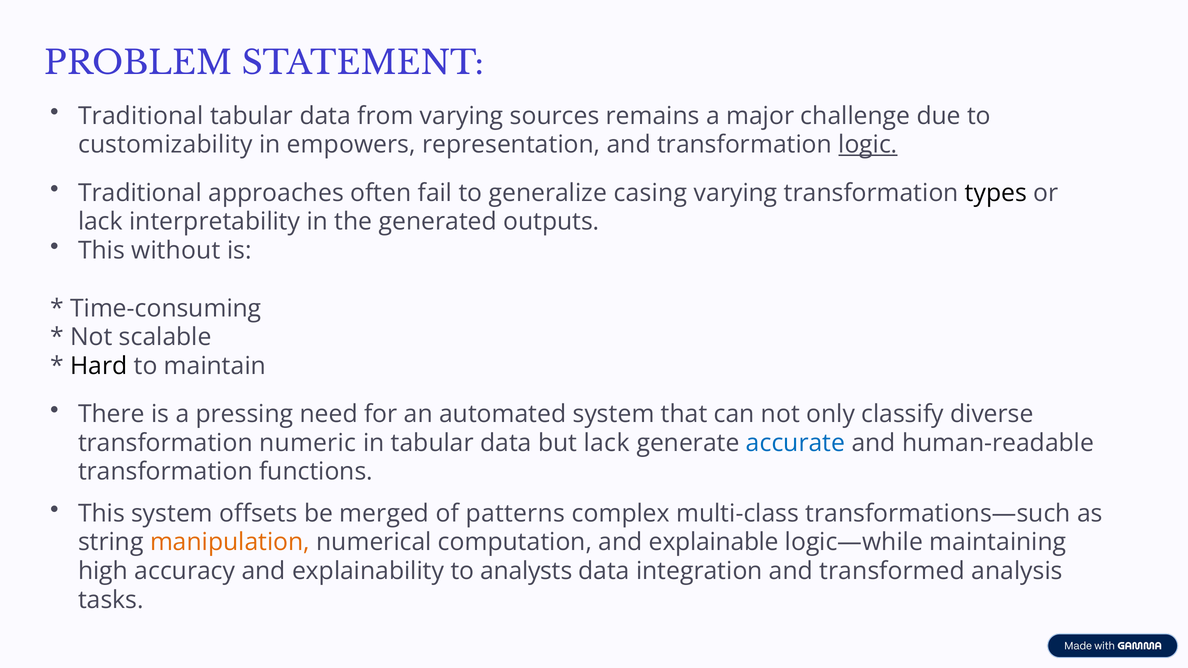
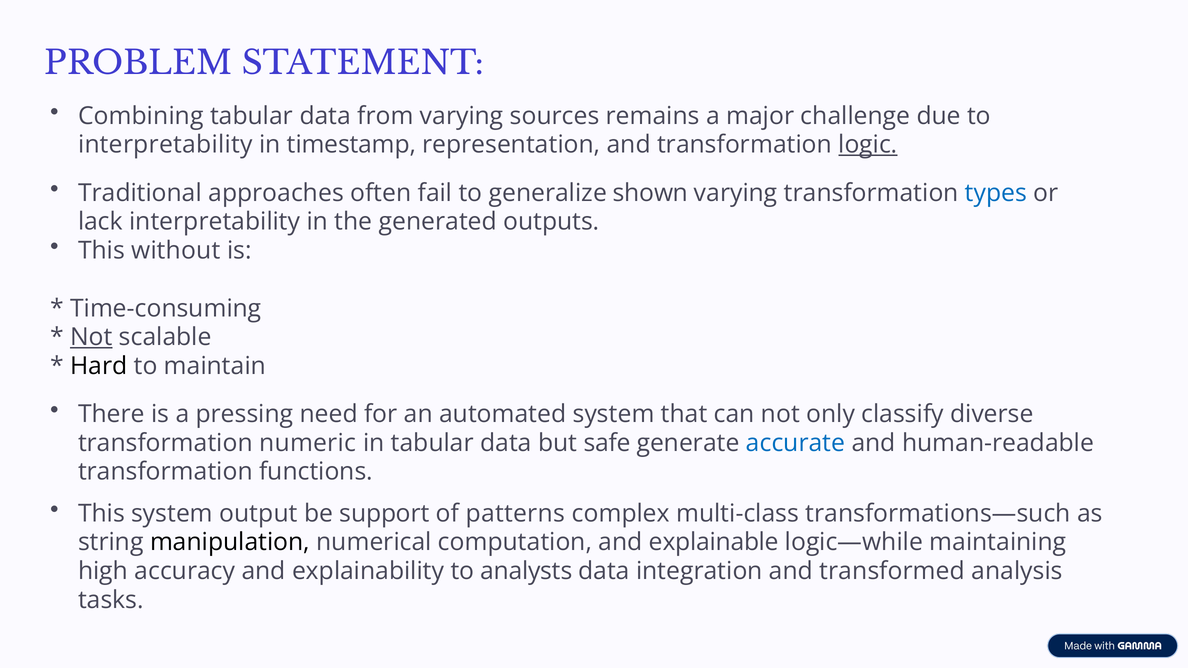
Traditional: Traditional -> Combining (141, 116)
customizability: customizability -> interpretability (165, 145)
empowers: empowers -> timestamp (351, 145)
casing: casing -> shown (651, 193)
types colour: black -> blue (996, 193)
Not underline: none -> present (91, 337)
but lack: lack -> safe (607, 443)
offsets: offsets -> output (258, 514)
merged: merged -> support (384, 514)
manipulation colour: orange -> black (230, 542)
